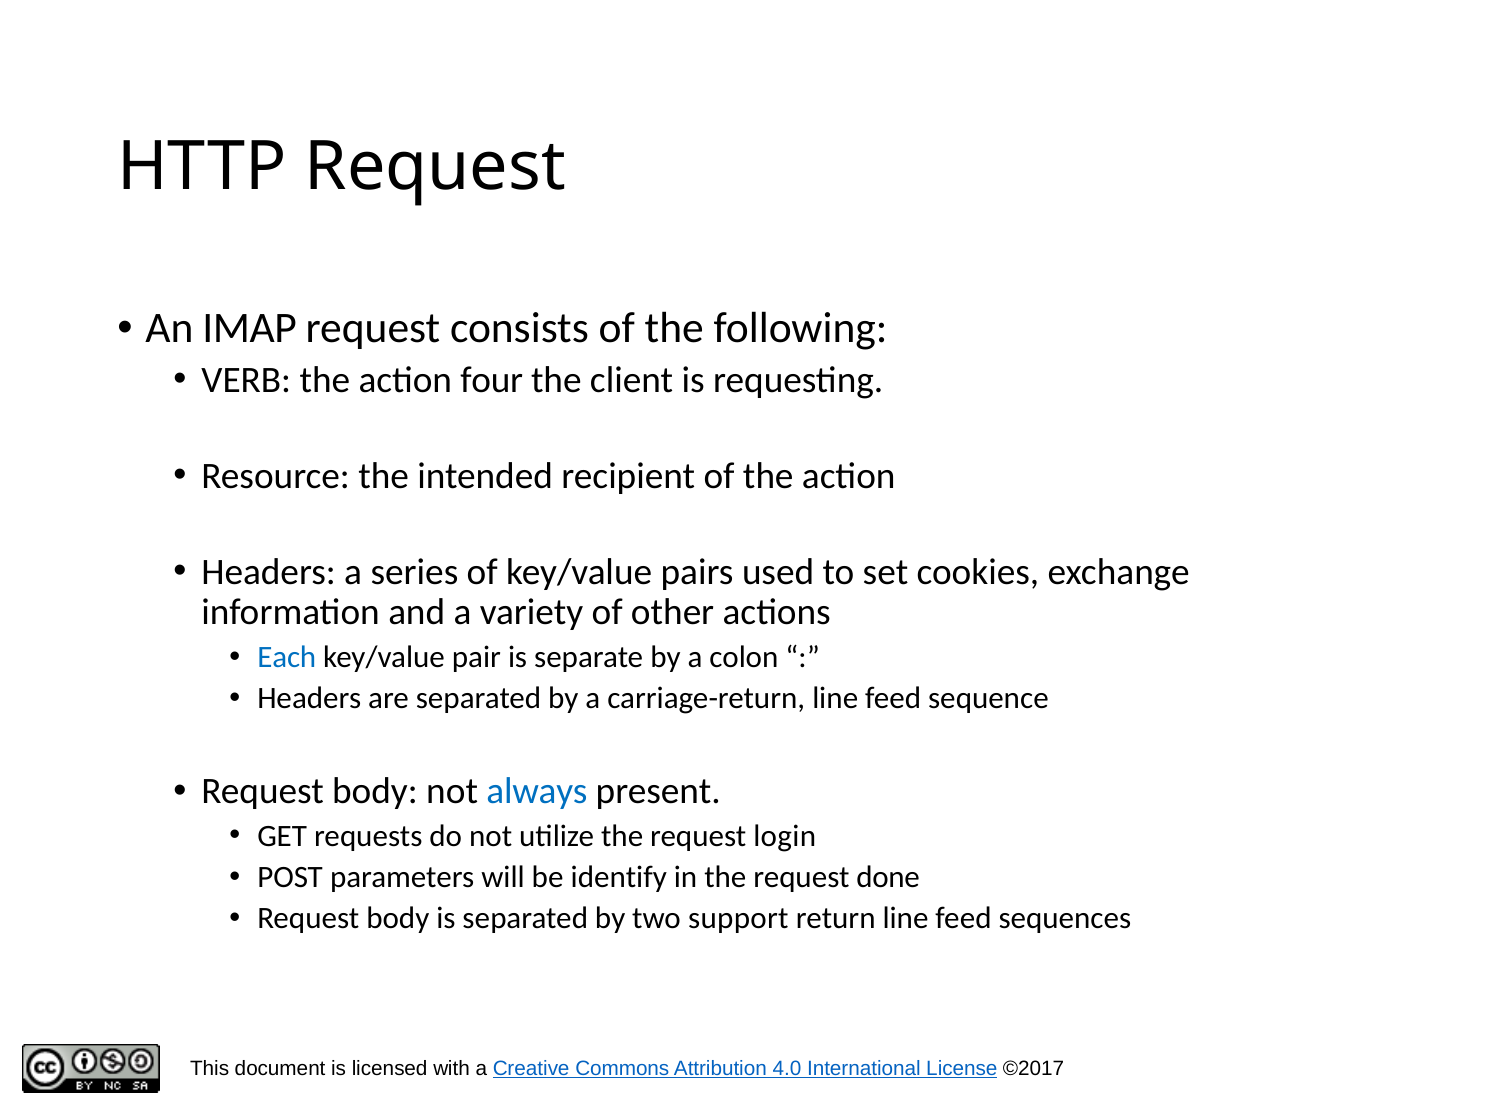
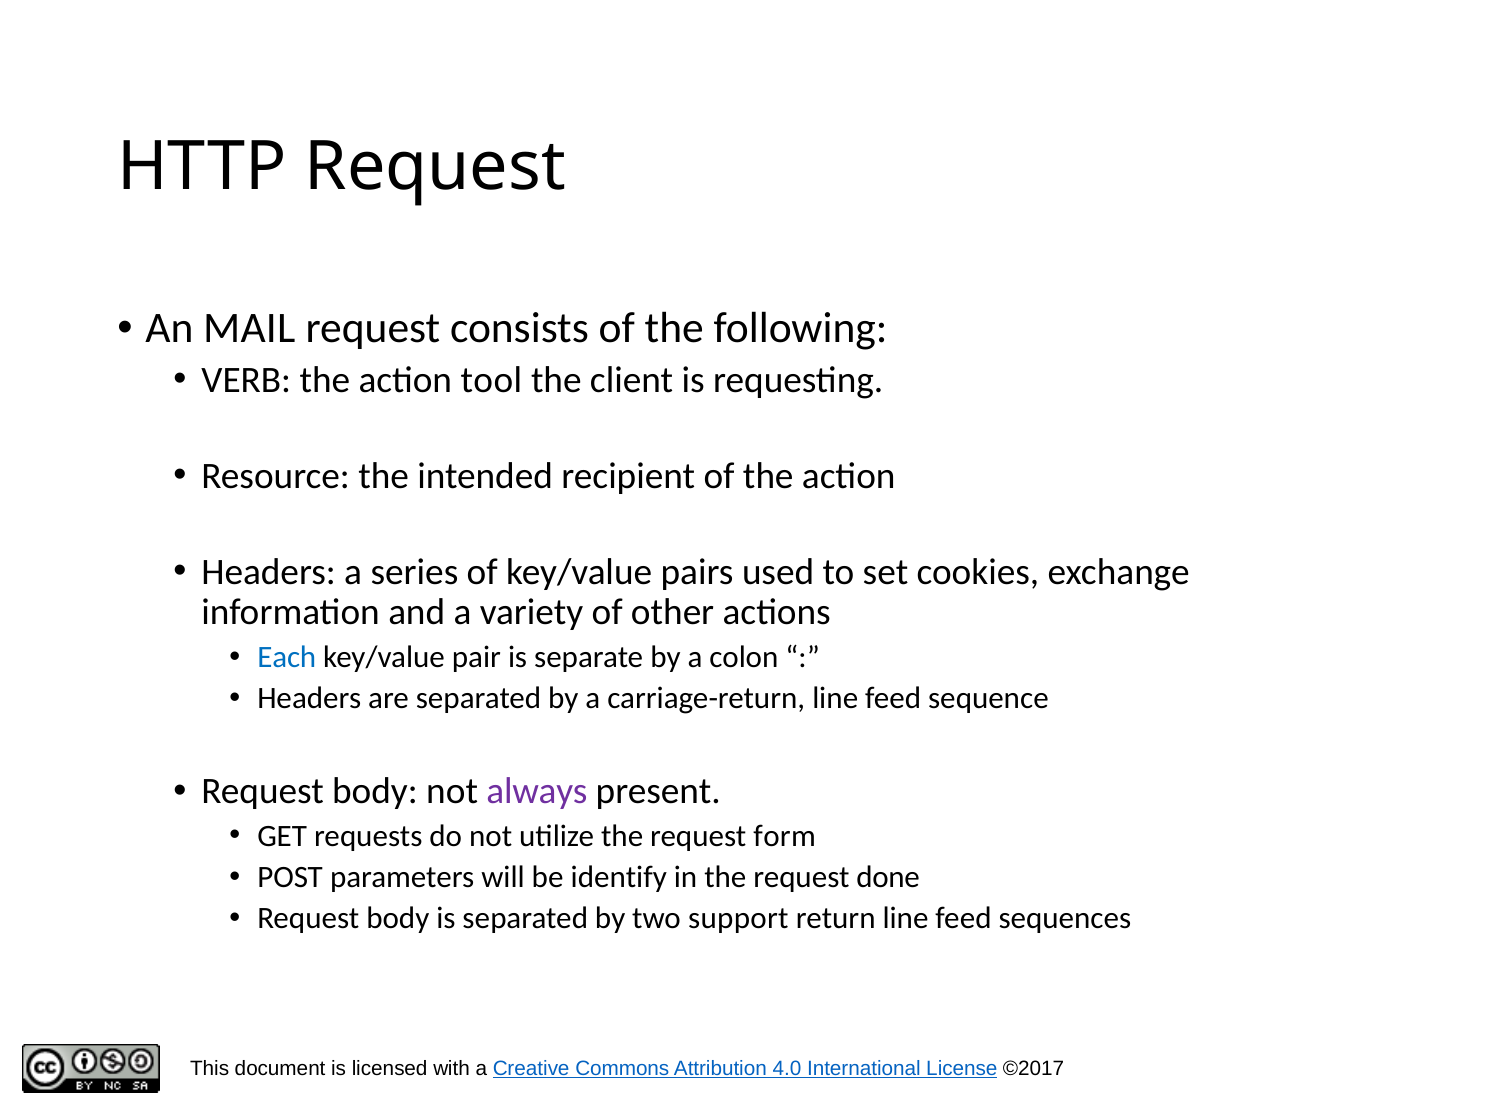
IMAP: IMAP -> MAIL (249, 329)
four: four -> tool (491, 380)
always colour: blue -> purple (537, 791)
login: login -> form (785, 836)
